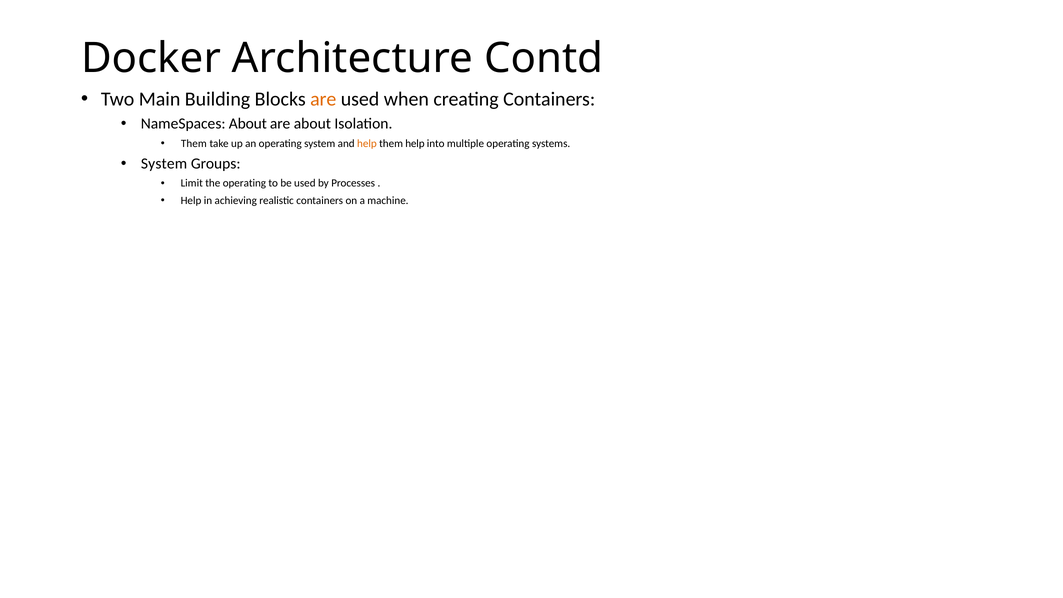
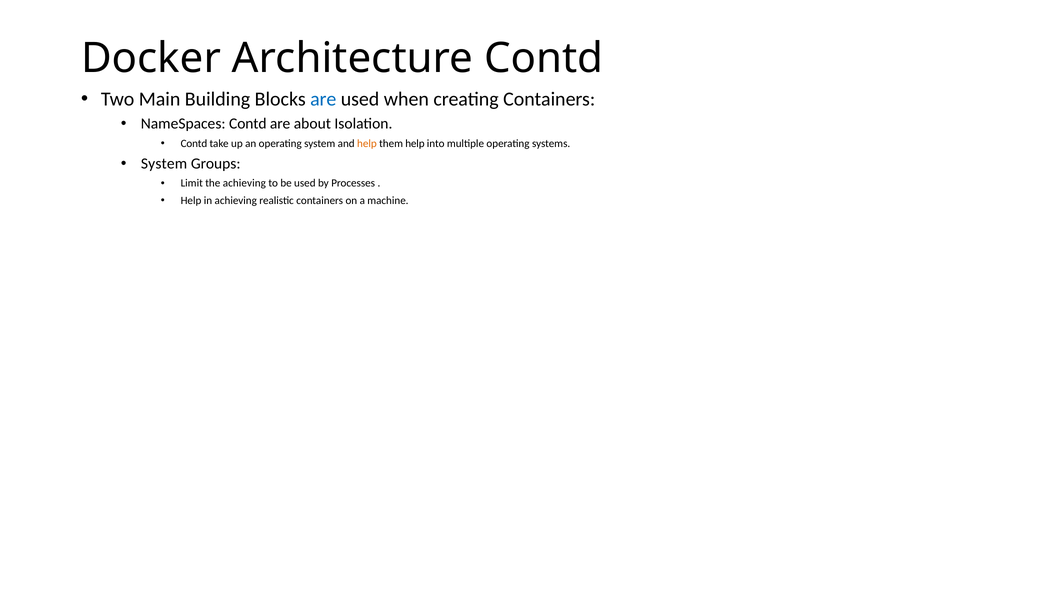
are colour: orange -> blue (323, 99)
NameSpaces About: About -> Contd (248, 124)
Them: Them -> Contd (194, 144)
the operating: operating -> achieving (244, 183)
